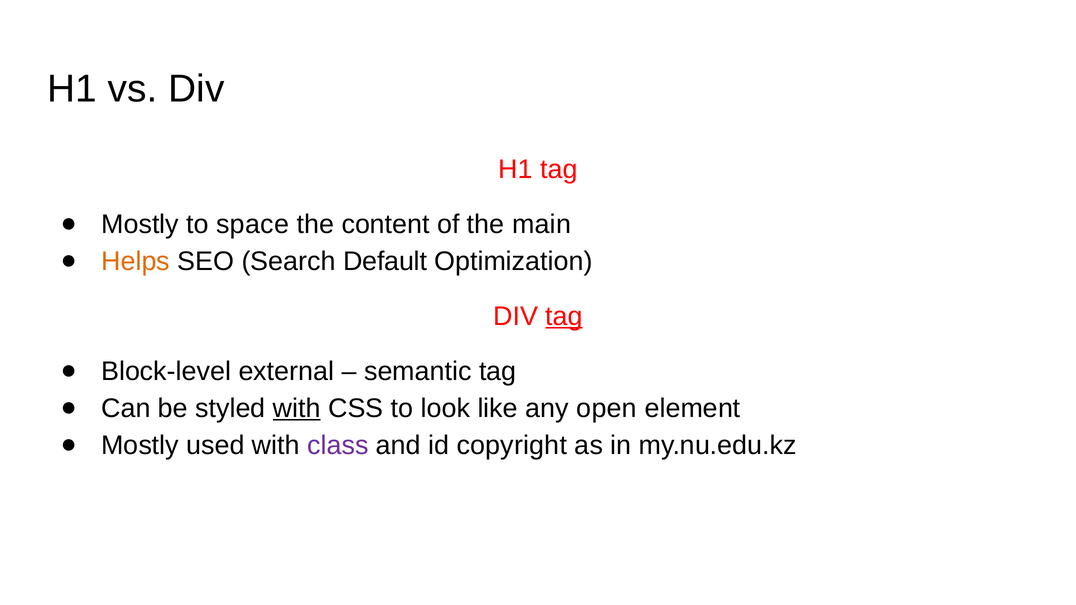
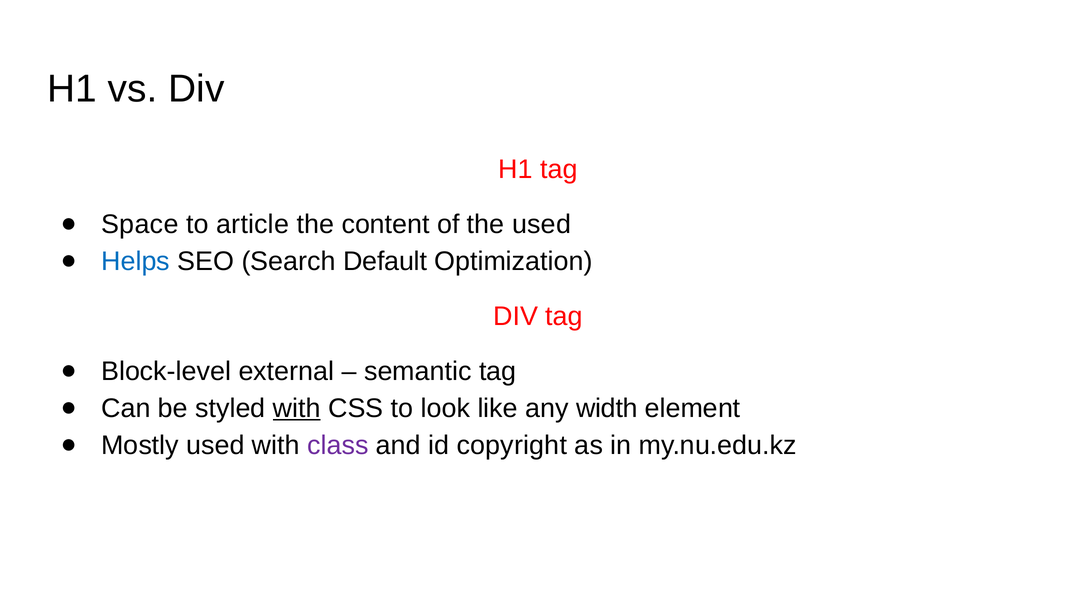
Mostly: Mostly -> Space (140, 224)
space: space -> article (253, 224)
the main: main -> used (542, 224)
Helps colour: orange -> blue (136, 261)
tag underline: present -> none (564, 316)
open: open -> width (607, 409)
